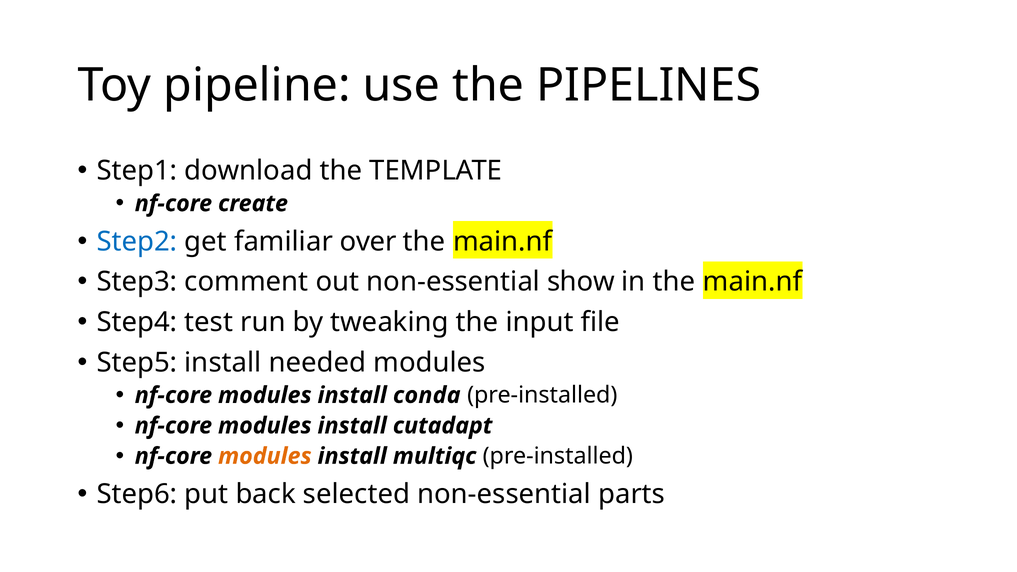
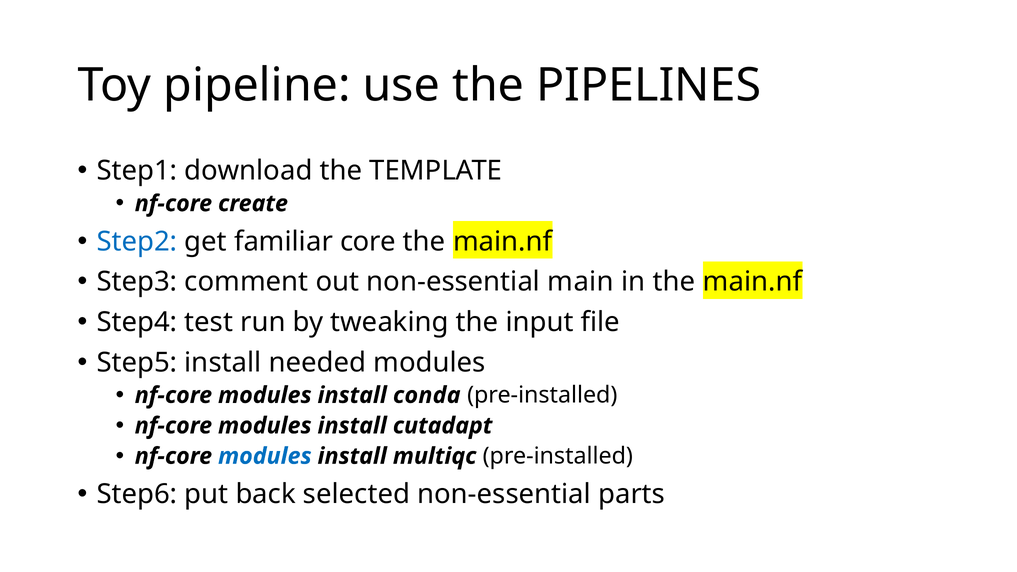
over: over -> core (368, 242)
show: show -> main (581, 282)
modules colour: orange -> blue (265, 456)
